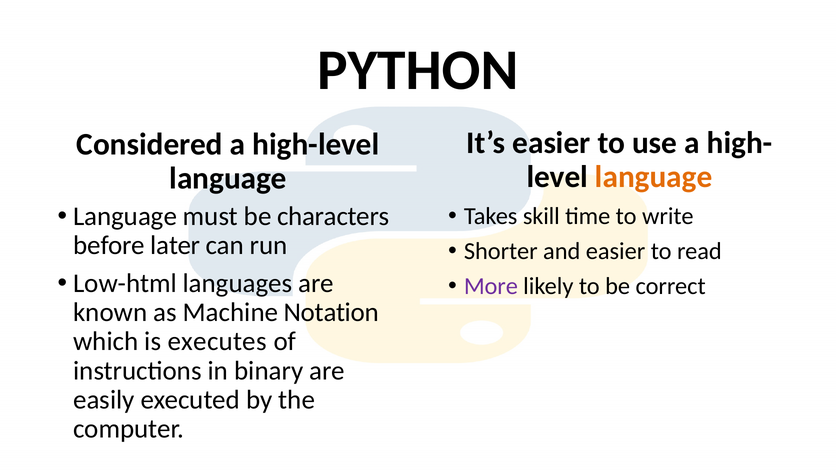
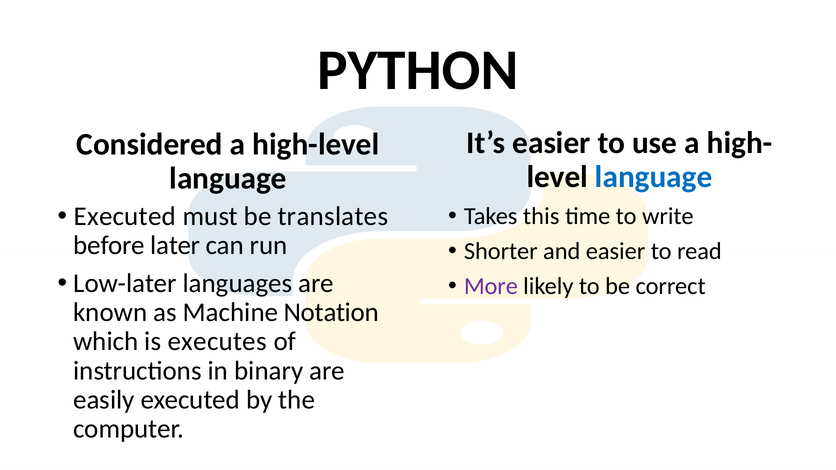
language colour: orange -> blue (654, 177)
Language: Language -> Executed (125, 216)
characters: characters -> translates (333, 216)
skill: skill -> this (541, 216)
Low-html: Low-html -> Low-later (125, 283)
